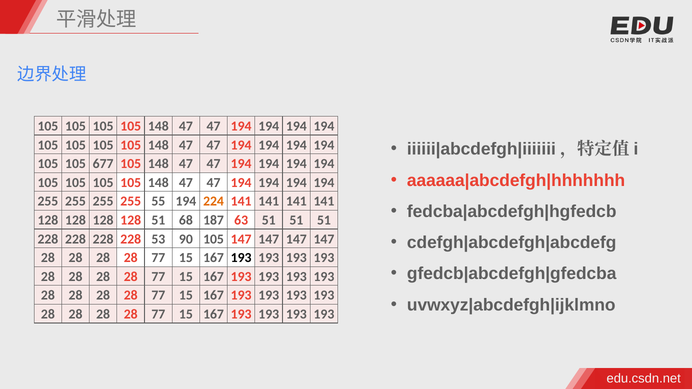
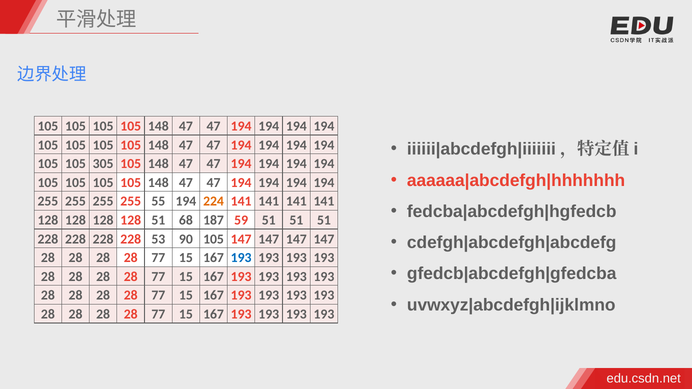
677: 677 -> 305 (103, 164)
63: 63 -> 59 (241, 220)
193 colour: black -> blue (241, 258)
